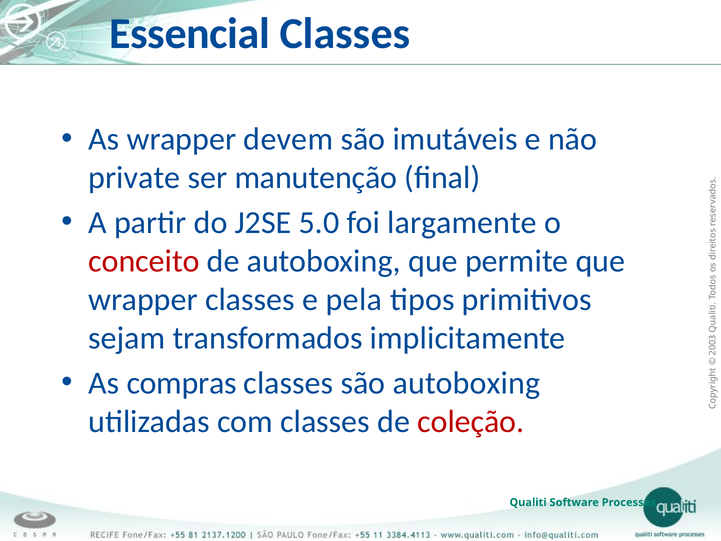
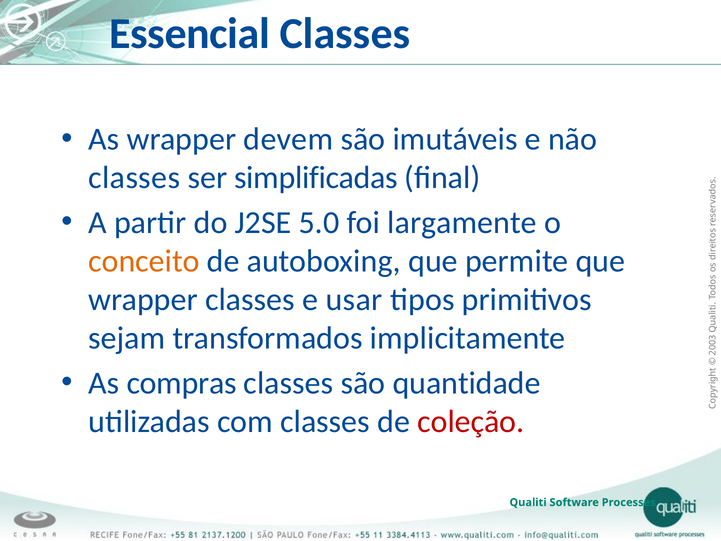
private: private -> classes (134, 178)
manutenção: manutenção -> simplificadas (316, 178)
conceito colour: red -> orange (144, 261)
pela: pela -> usar (354, 300)
são autoboxing: autoboxing -> quantidade (467, 383)
